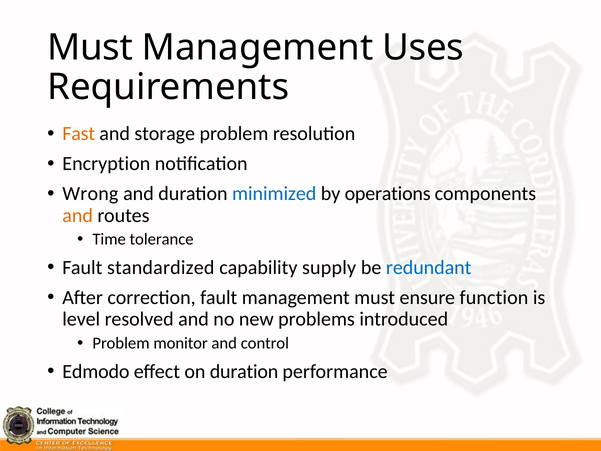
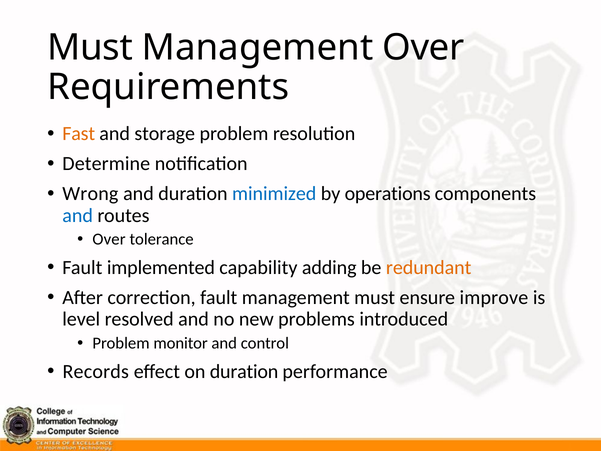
Management Uses: Uses -> Over (423, 47)
Encryption: Encryption -> Determine (106, 164)
and colour: orange -> blue (78, 215)
Time: Time -> Over (109, 239)
standardized: standardized -> implemented (161, 267)
supply: supply -> adding (329, 267)
redundant colour: blue -> orange (429, 267)
function: function -> improve (494, 297)
Edmodo: Edmodo -> Records (96, 371)
